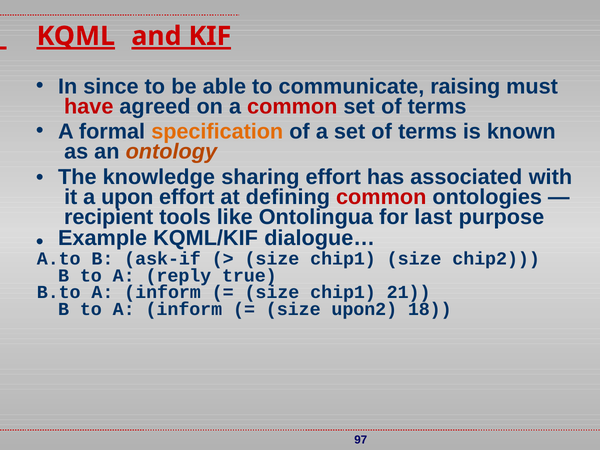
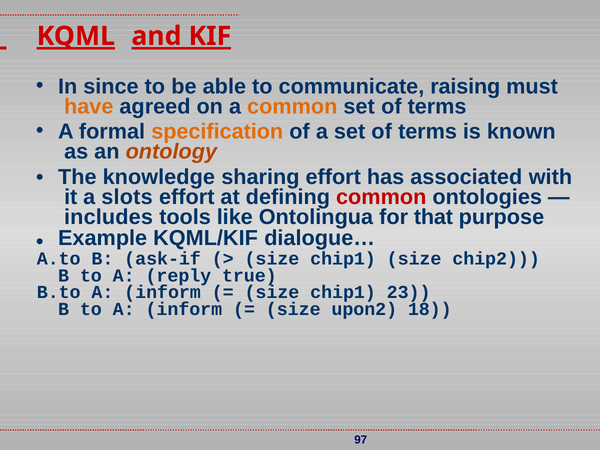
have colour: red -> orange (89, 106)
common colour: red -> orange (292, 106)
upon: upon -> slots (127, 197)
recipient: recipient -> includes (109, 217)
last: last -> that (434, 217)
21: 21 -> 23 (409, 292)
